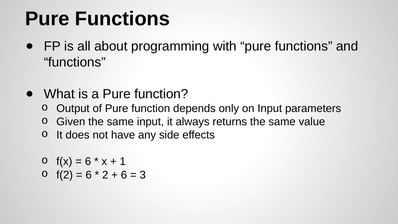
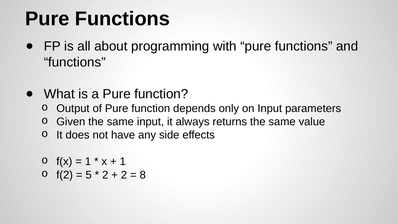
6: 6 -> 1 (88, 161)
6: 6 -> 5 (89, 175)
6: 6 -> 2 (124, 175)
3: 3 -> 8 (143, 175)
